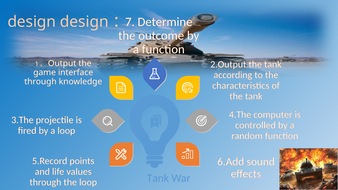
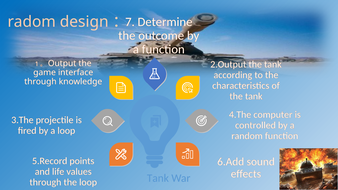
design: design -> radom (32, 22)
